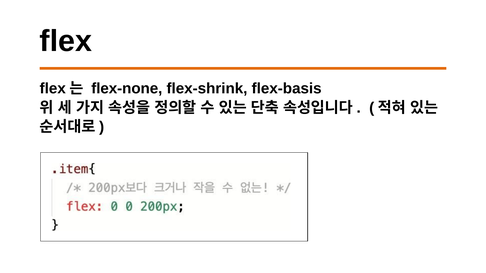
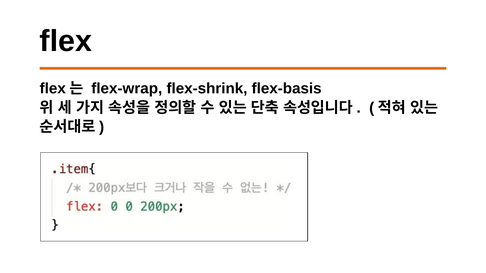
flex-none: flex-none -> flex-wrap (127, 89)
